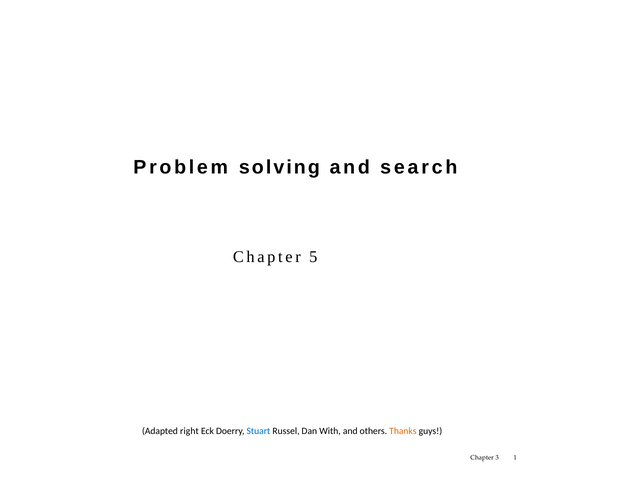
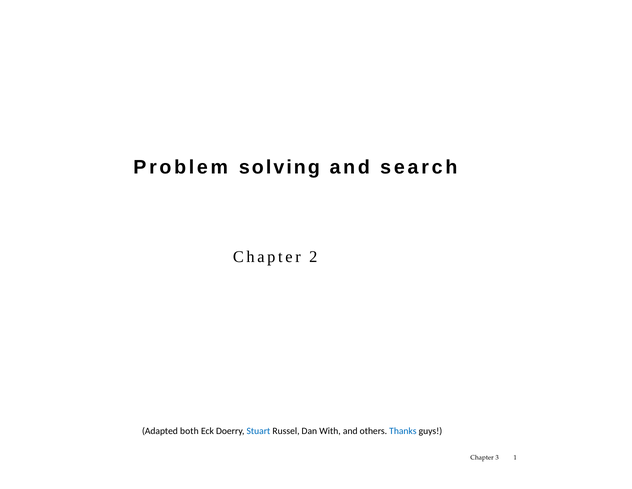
5: 5 -> 2 (313, 257)
right: right -> both (189, 430)
Thanks colour: orange -> blue (403, 430)
